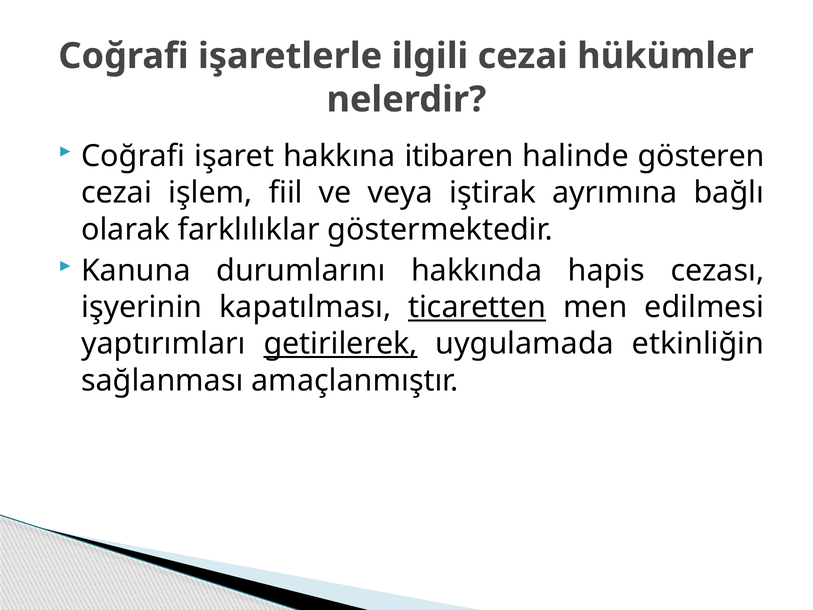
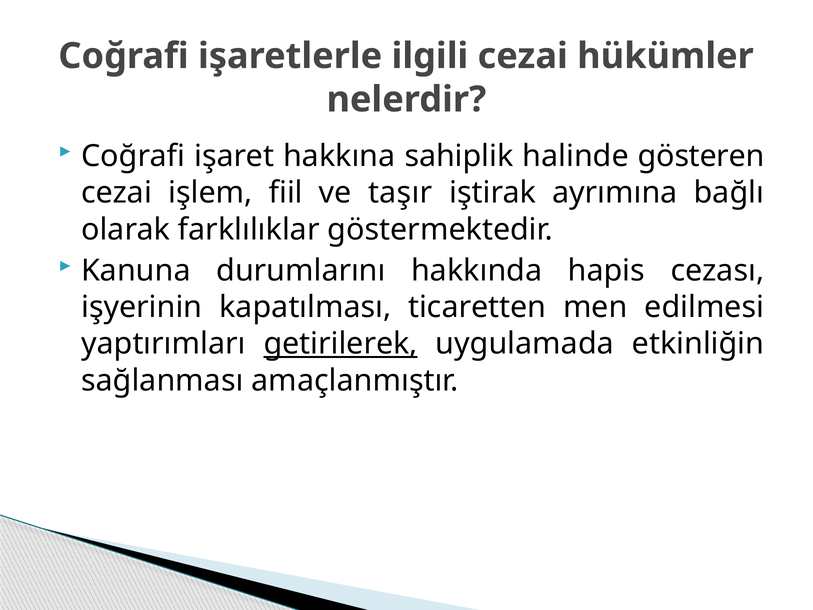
itibaren: itibaren -> sahiplik (459, 156)
veya: veya -> taşır (400, 193)
ticaretten underline: present -> none (477, 307)
